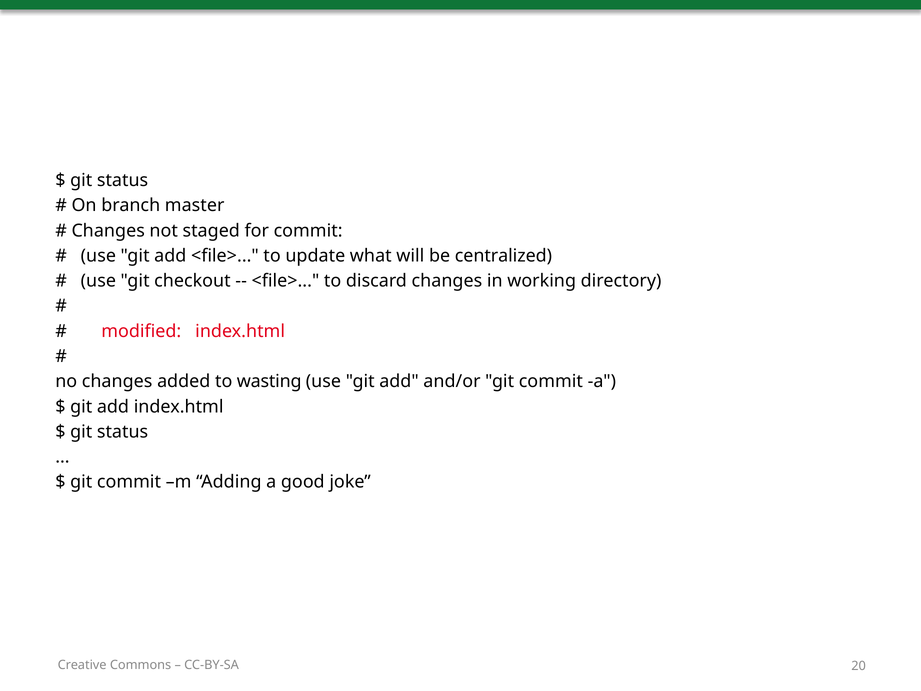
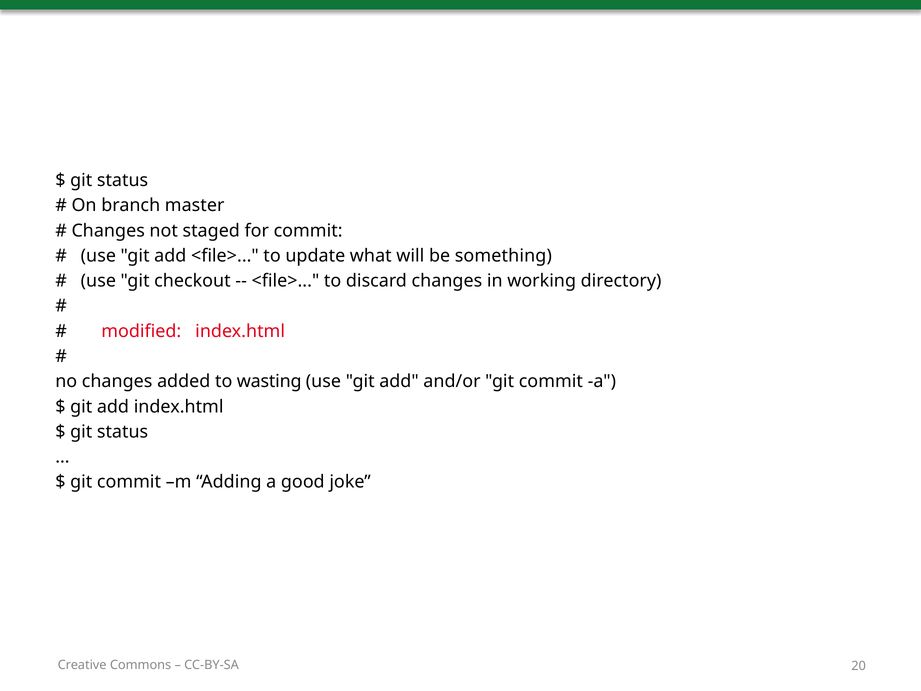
centralized: centralized -> something (503, 256)
